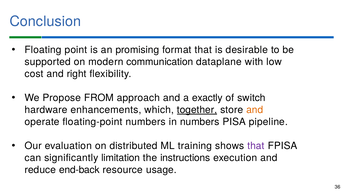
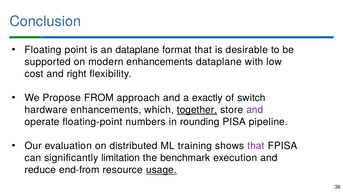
an promising: promising -> dataplane (137, 50)
modern communication: communication -> enhancements (160, 62)
and colour: orange -> purple (255, 110)
in numbers: numbers -> rounding (200, 122)
instructions: instructions -> benchmark (185, 158)
end-back: end-back -> end-from (79, 170)
usage underline: none -> present (161, 170)
